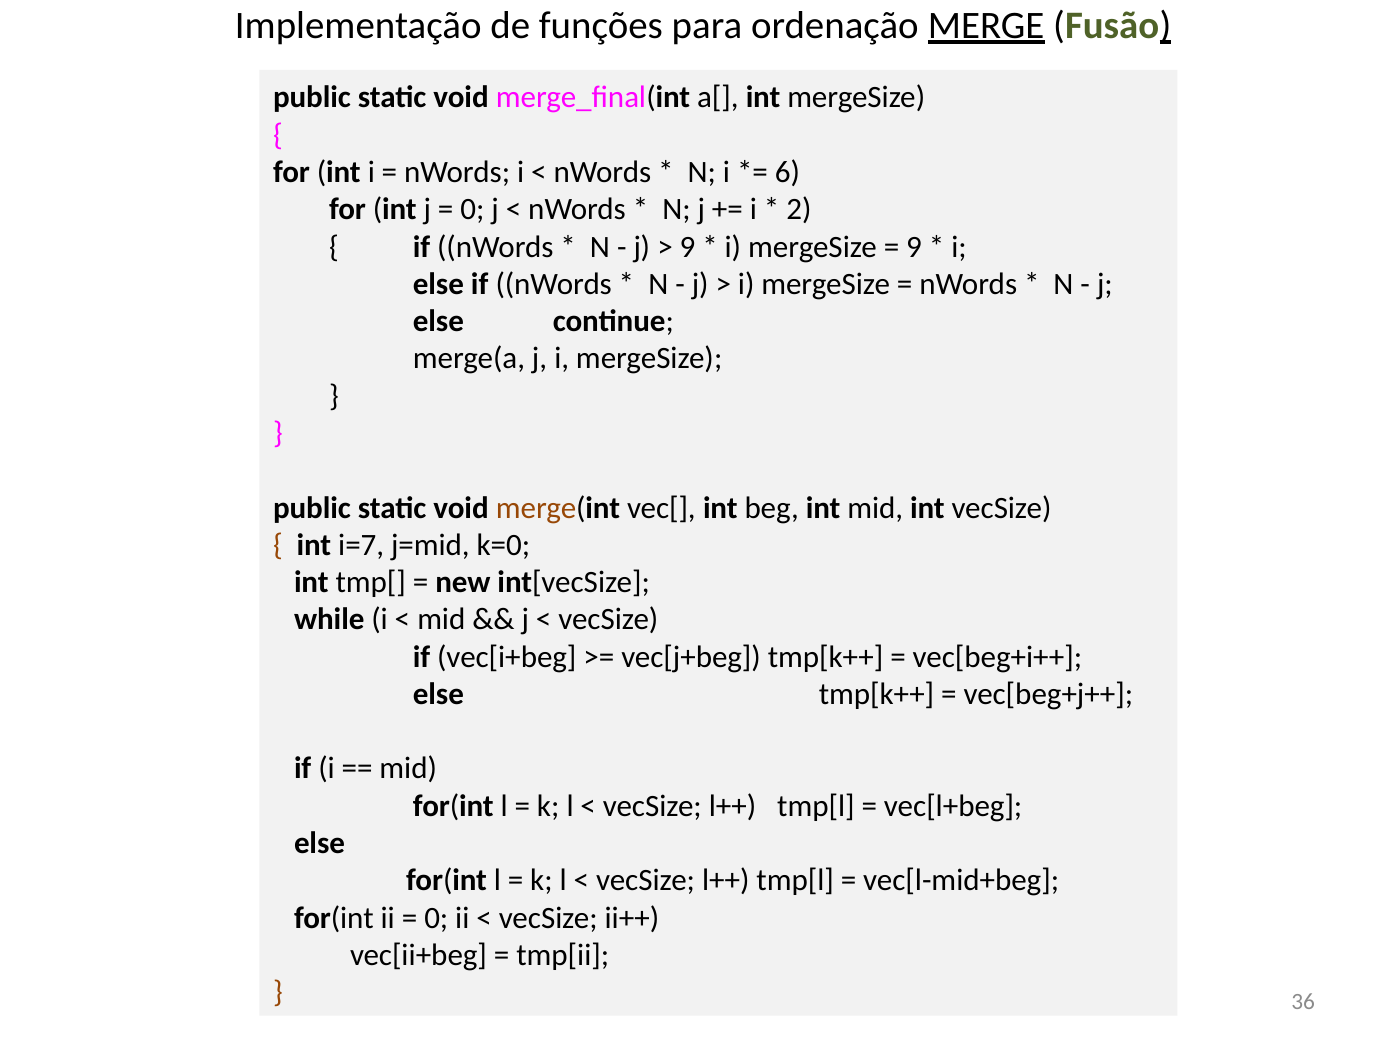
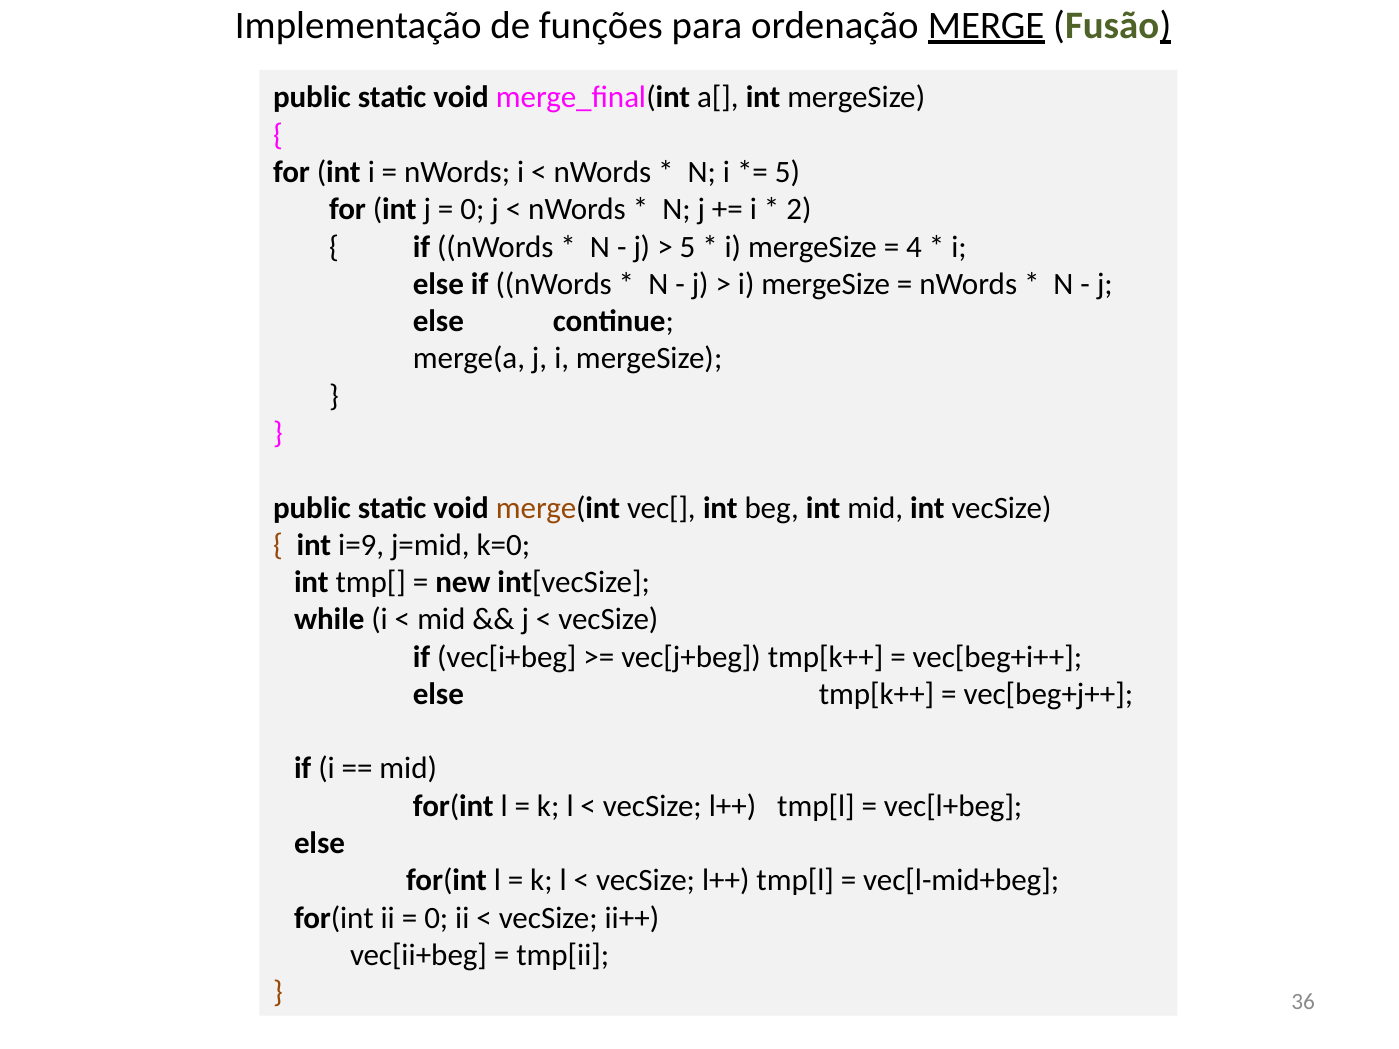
6: 6 -> 5 (787, 172)
9: 9 -> 5 (687, 247)
9: 9 -> 4 (914, 247)
i=7: i=7 -> i=9 (361, 545)
